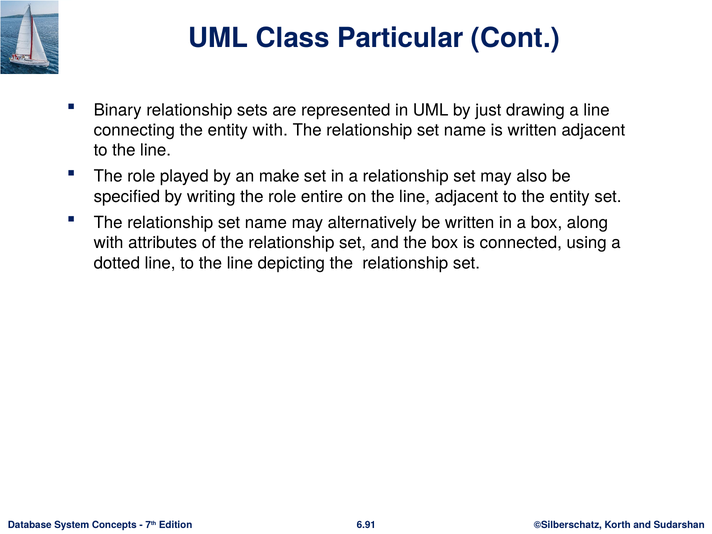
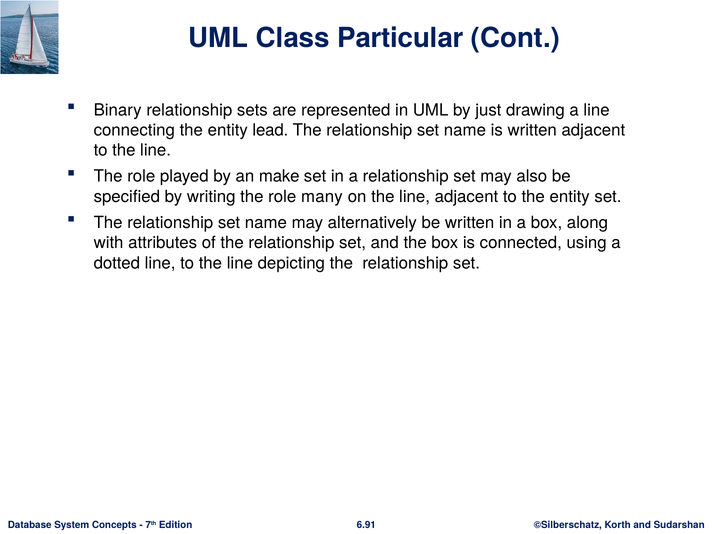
entity with: with -> lead (270, 130)
entire: entire -> many (322, 197)
